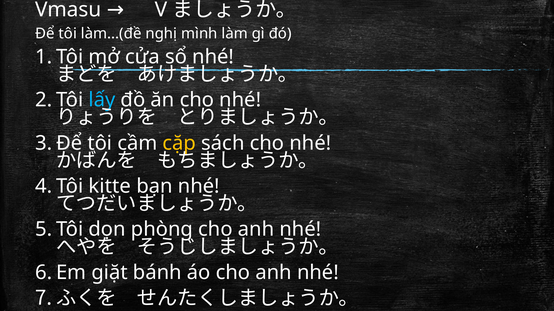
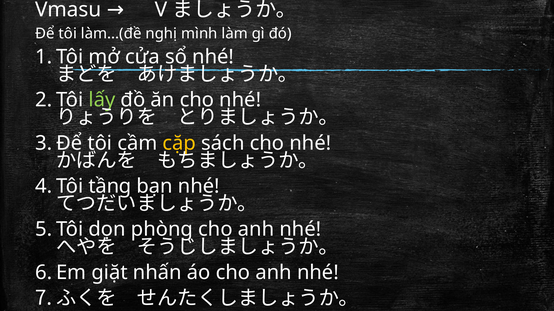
lấy colour: light blue -> light green (102, 100)
kitte: kitte -> tầng (110, 187)
bánh: bánh -> nhấn (157, 273)
